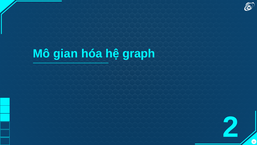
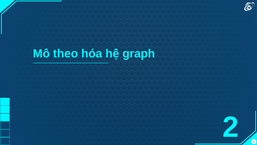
gian: gian -> theo (66, 53)
